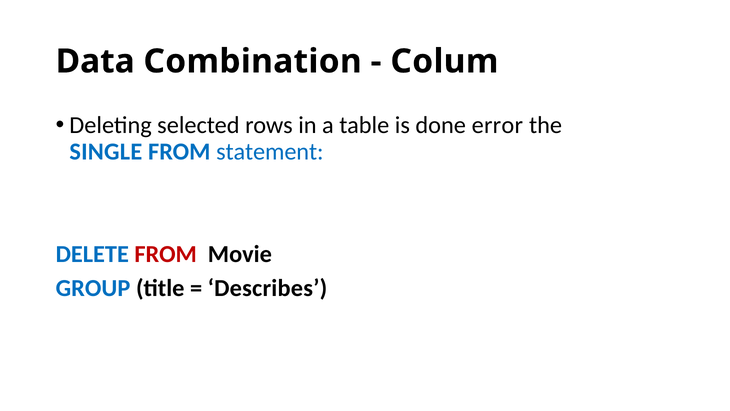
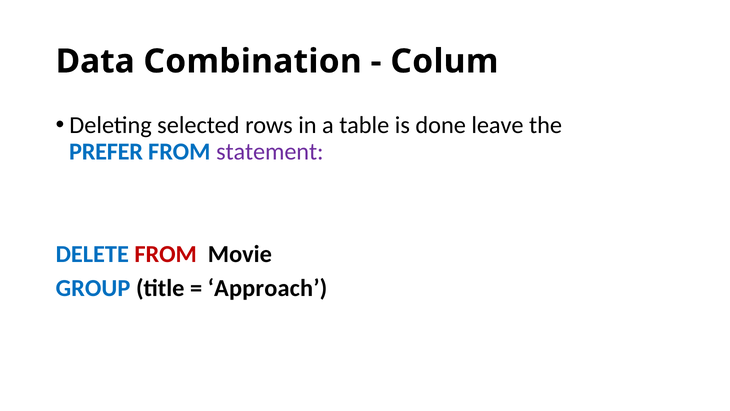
error: error -> leave (497, 125)
SINGLE: SINGLE -> PREFER (106, 151)
statement colour: blue -> purple (270, 151)
Describes: Describes -> Approach (267, 288)
